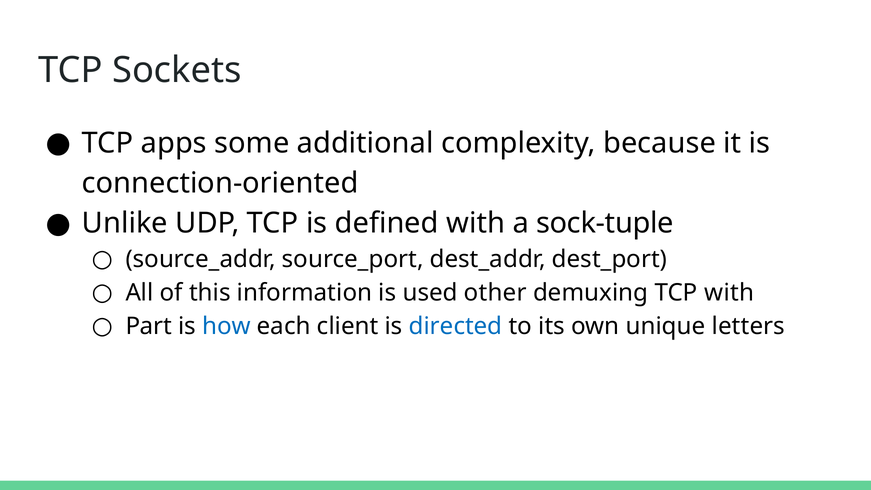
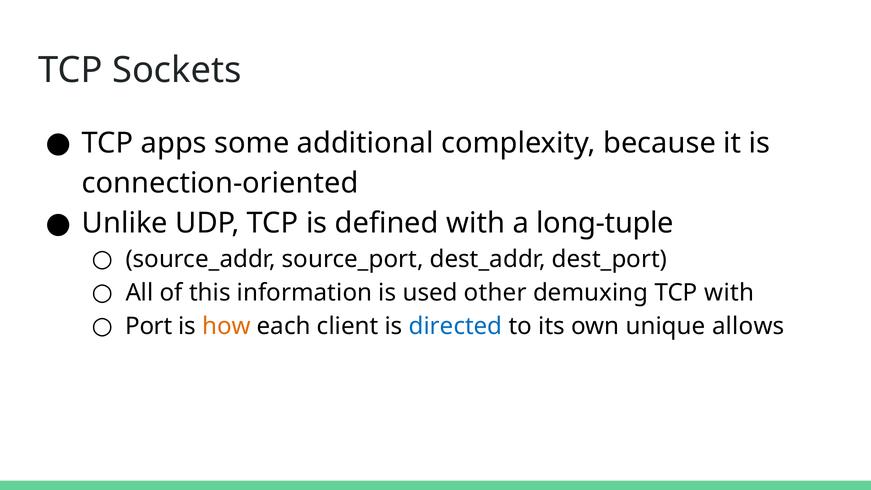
sock-tuple: sock-tuple -> long-tuple (605, 223)
Part: Part -> Port (149, 326)
how colour: blue -> orange (226, 326)
letters: letters -> allows (748, 326)
